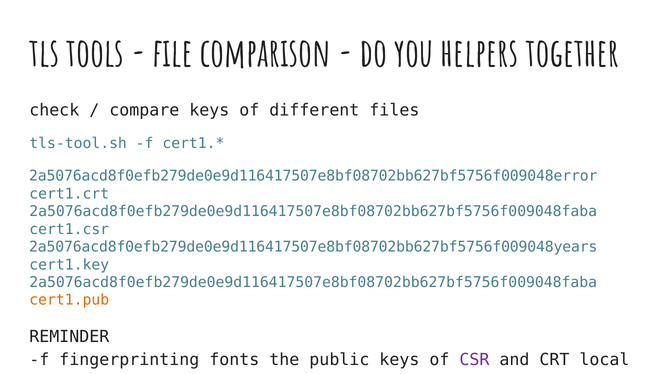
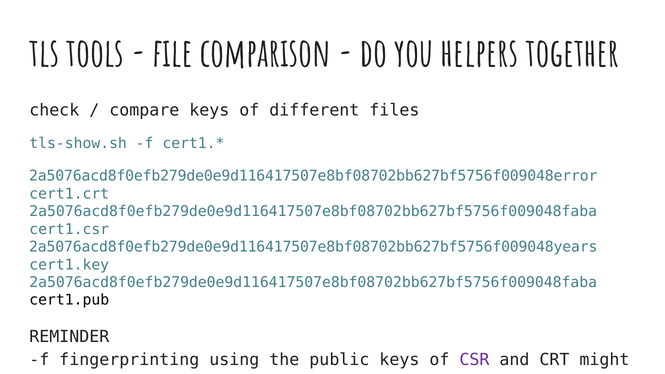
tls-tool.sh: tls-tool.sh -> tls-show.sh (78, 144)
cert1.pub colour: orange -> black (69, 300)
fonts: fonts -> using (234, 360)
local: local -> might (604, 360)
